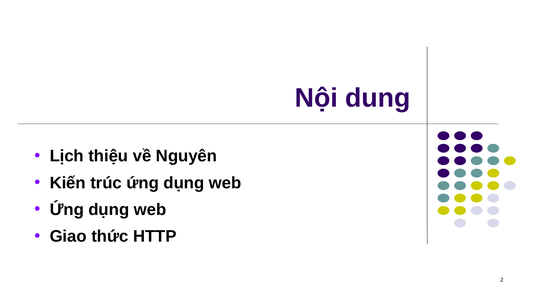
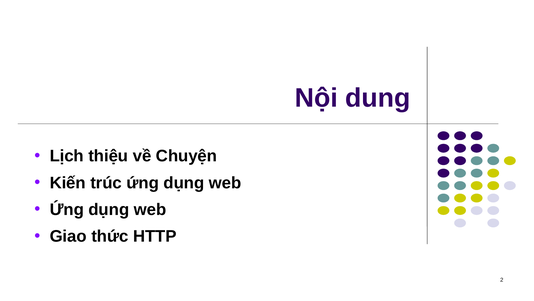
Nguyên: Nguyên -> Chuyện (187, 156)
